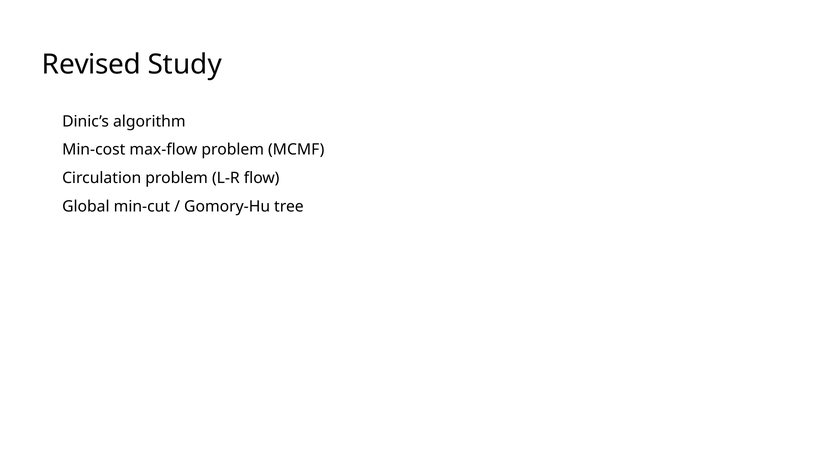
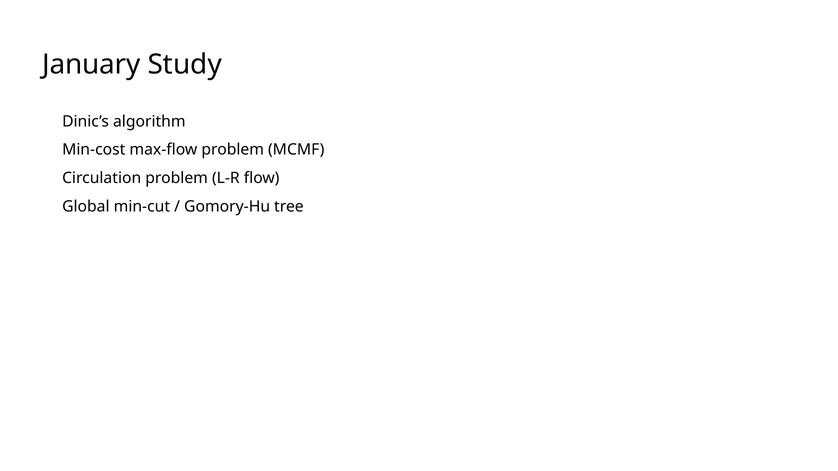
Revised: Revised -> January (92, 65)
